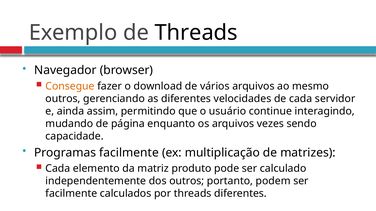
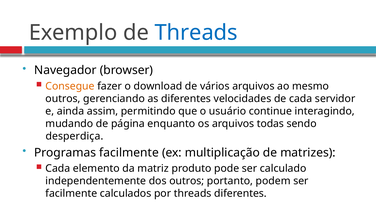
Threads colour: black -> blue (196, 33)
vezes: vezes -> todas (270, 124)
capacidade: capacidade -> desperdiça (74, 136)
